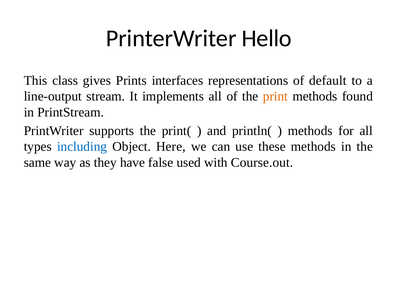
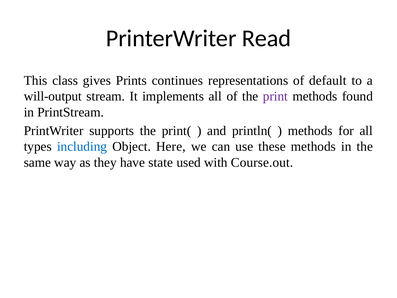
Hello: Hello -> Read (267, 38)
interfaces: interfaces -> continues (177, 80)
line-output: line-output -> will-output (53, 96)
print colour: orange -> purple (275, 96)
false: false -> state (161, 162)
